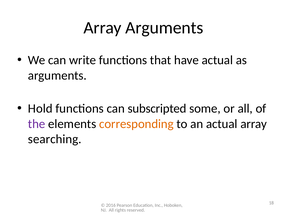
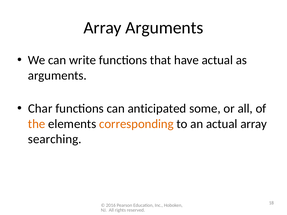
Hold: Hold -> Char (40, 109)
subscripted: subscripted -> anticipated (157, 109)
the colour: purple -> orange (37, 124)
